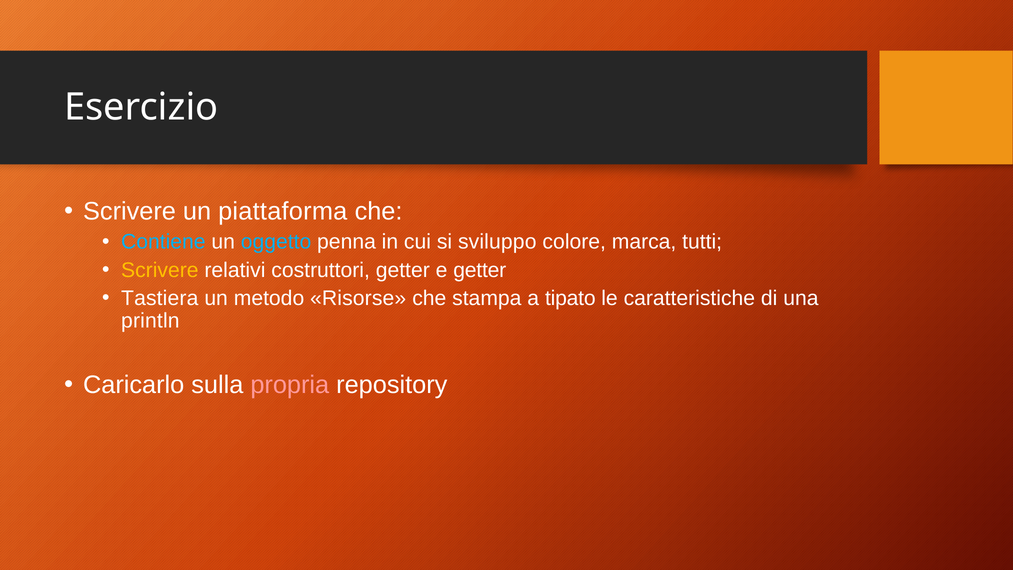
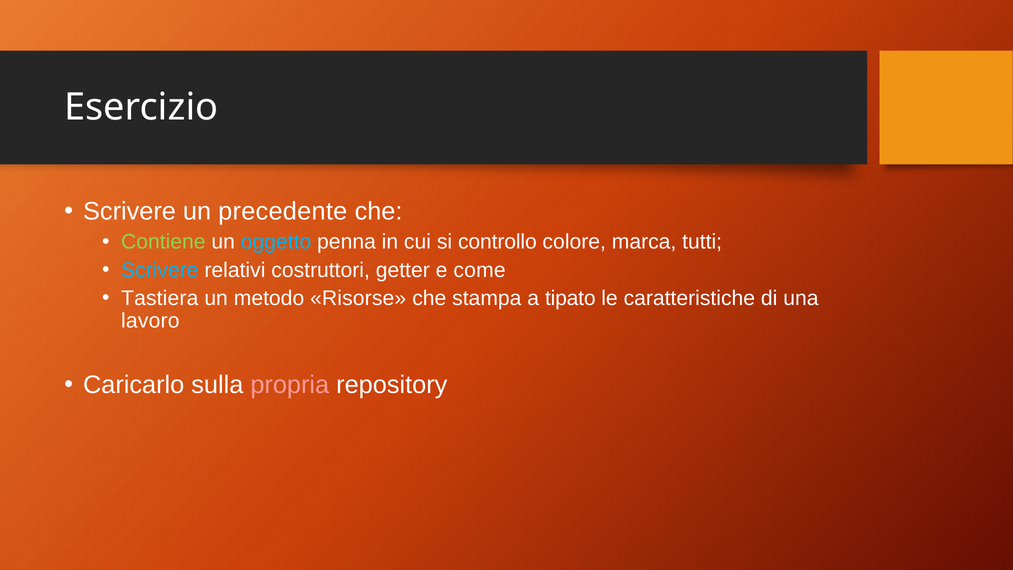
piattaforma: piattaforma -> precedente (283, 211)
Contiene colour: light blue -> light green (163, 242)
sviluppo: sviluppo -> controllo (497, 242)
Scrivere colour: yellow -> light blue (160, 270)
e getter: getter -> come (480, 270)
println: println -> lavoro (150, 321)
